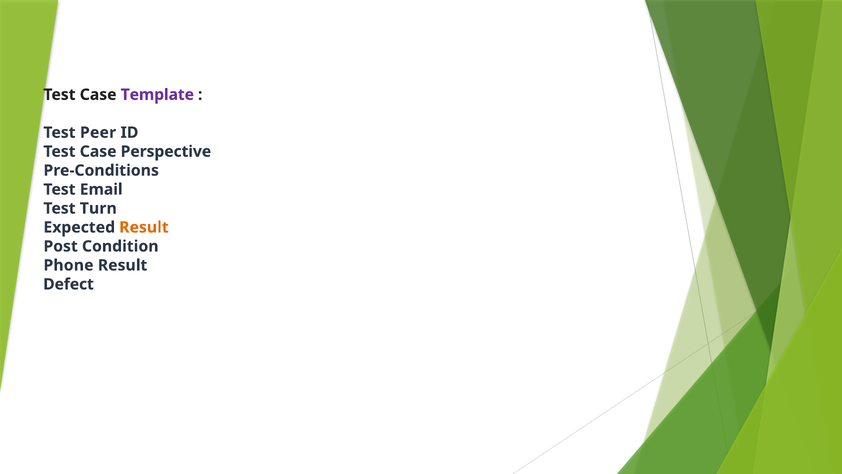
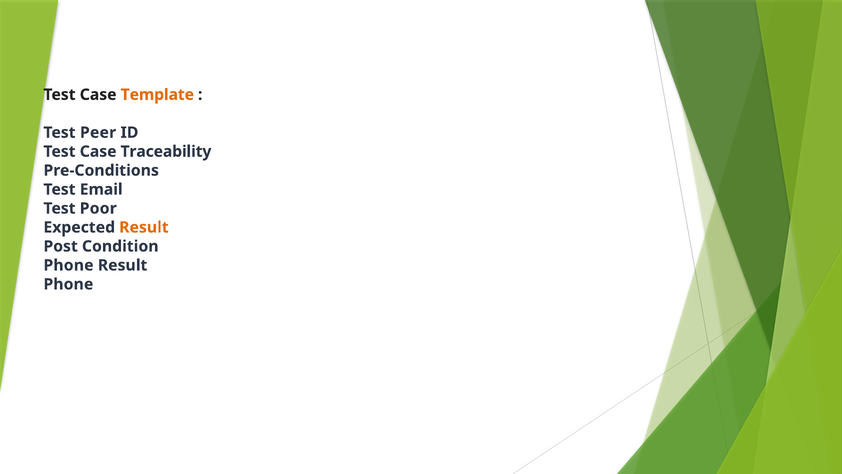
Template colour: purple -> orange (157, 95)
Perspective: Perspective -> Traceability (166, 151)
Turn: Turn -> Poor (98, 208)
Defect: Defect -> Phone (68, 284)
